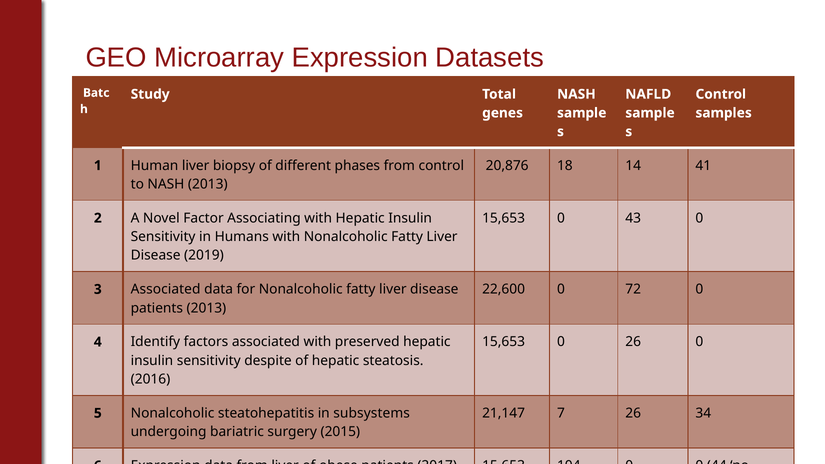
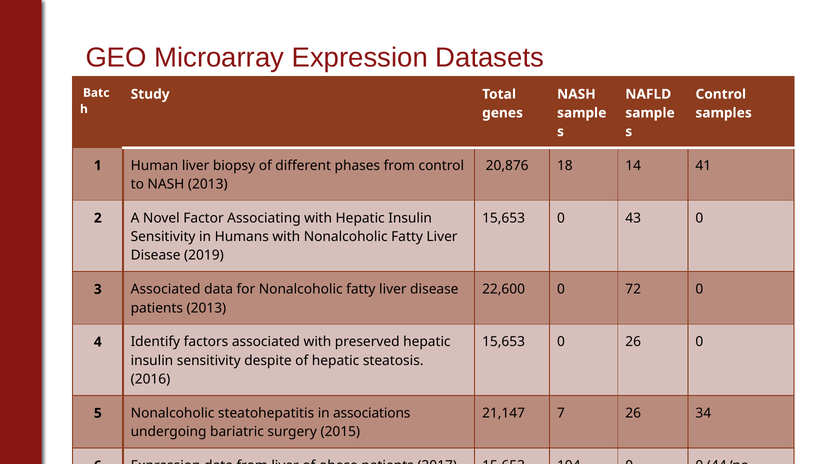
subsystems: subsystems -> associations (372, 413)
